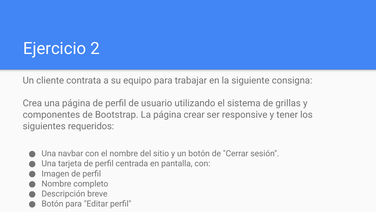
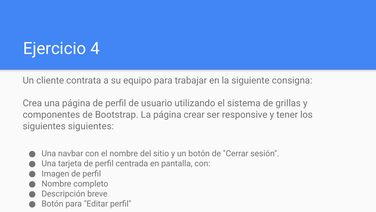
2: 2 -> 4 (95, 49)
siguientes requeridos: requeridos -> siguientes (91, 126)
